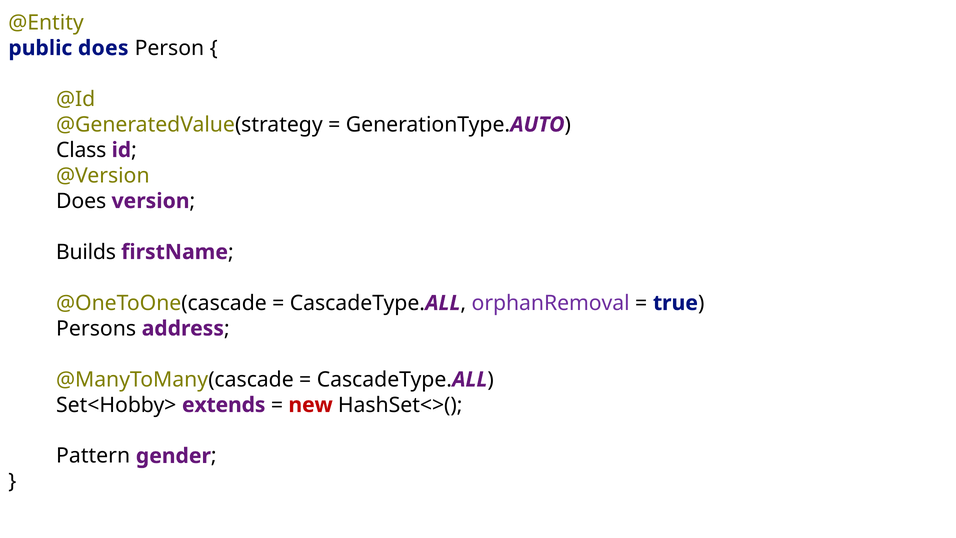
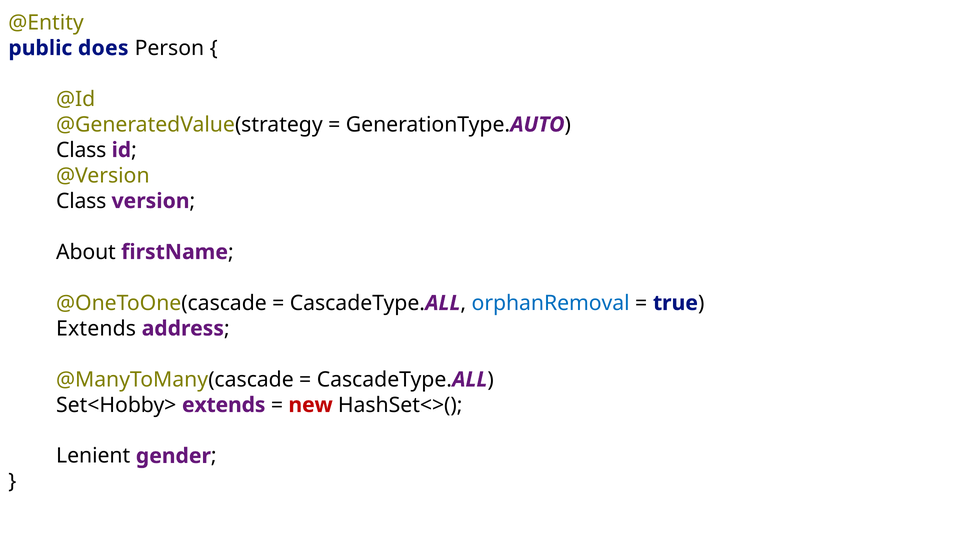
Does: Does -> Class (81, 201)
Builds: Builds -> About (86, 252)
orphanRemoval colour: purple -> blue (551, 303)
Persons: Persons -> Extends (96, 328)
Pattern: Pattern -> Lenient (93, 456)
